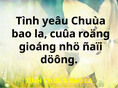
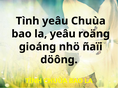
la cuûa: cuûa -> yeâu (63, 34)
